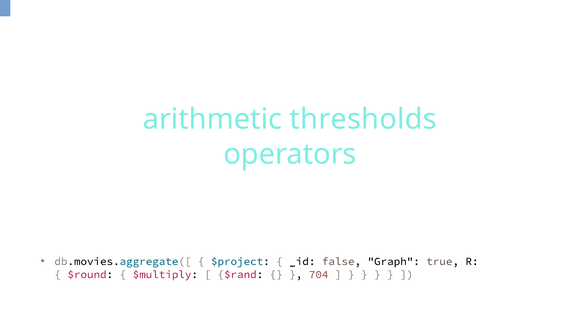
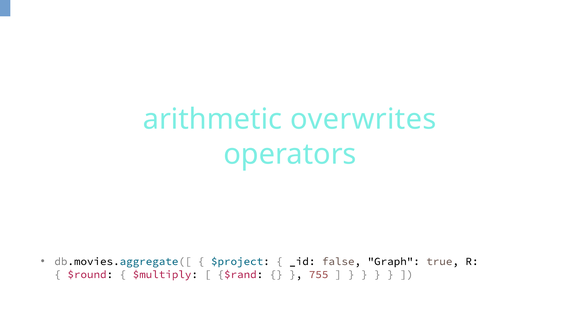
thresholds: thresholds -> overwrites (363, 119)
704: 704 -> 755 (319, 275)
